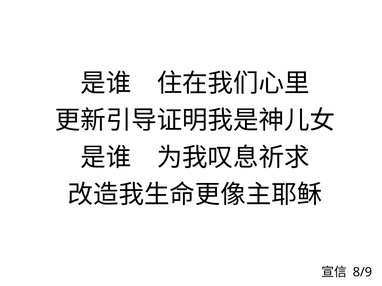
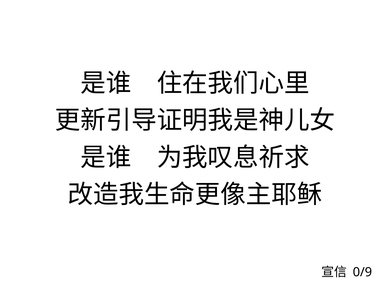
8/9: 8/9 -> 0/9 (362, 273)
